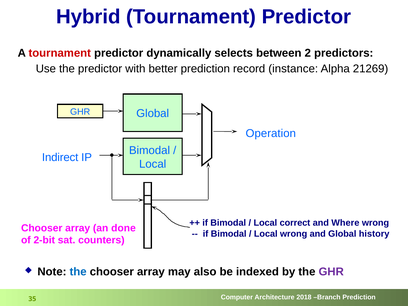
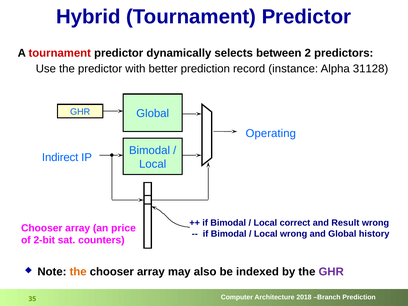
21269: 21269 -> 31128 (371, 69)
Operation: Operation -> Operating (271, 133)
Where: Where -> Result (345, 223)
done: done -> price (123, 228)
the colour: blue -> orange (78, 272)
